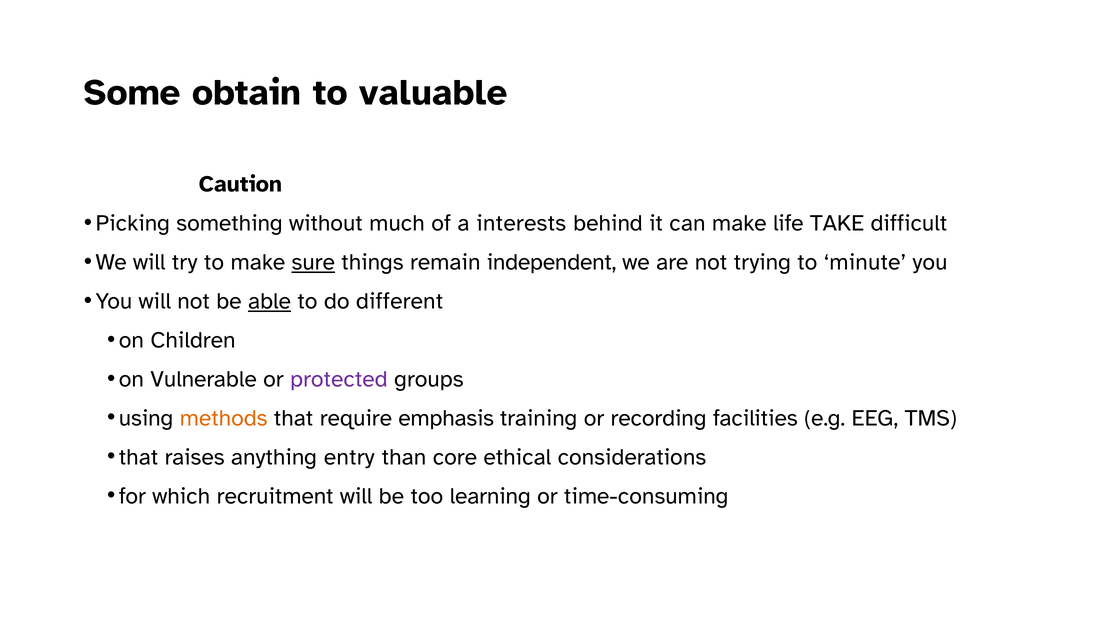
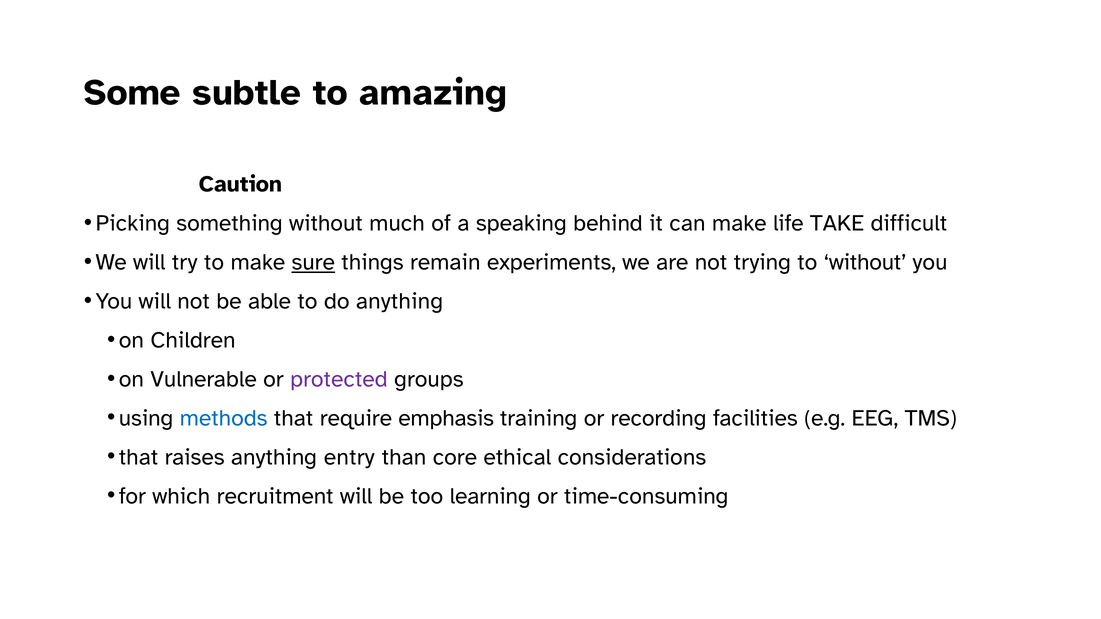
obtain: obtain -> subtle (247, 93)
valuable: valuable -> amazing (433, 93)
interests: interests -> speaking (521, 223)
independent: independent -> experiments (551, 262)
to minute: minute -> without (865, 262)
able underline: present -> none (270, 301)
do different: different -> anything (400, 301)
methods colour: orange -> blue (224, 418)
